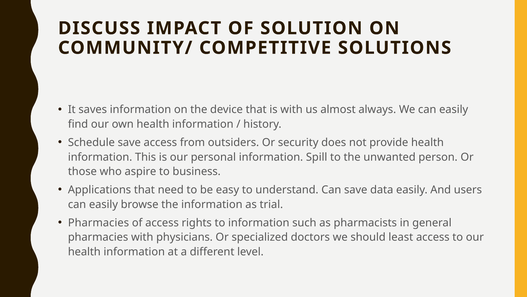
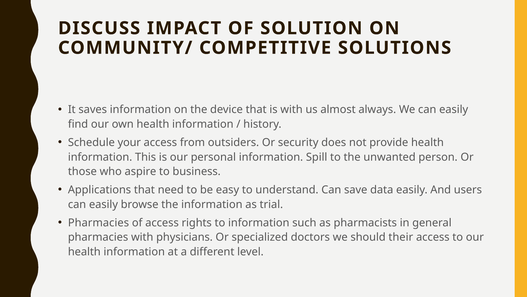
Schedule save: save -> your (129, 142)
least: least -> their (401, 237)
